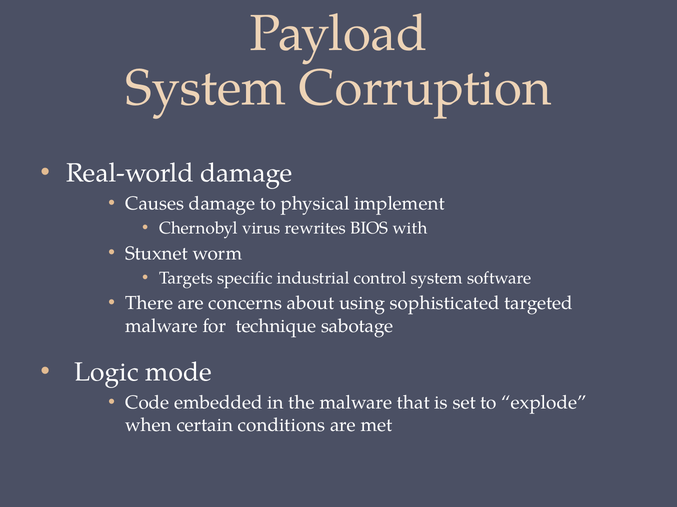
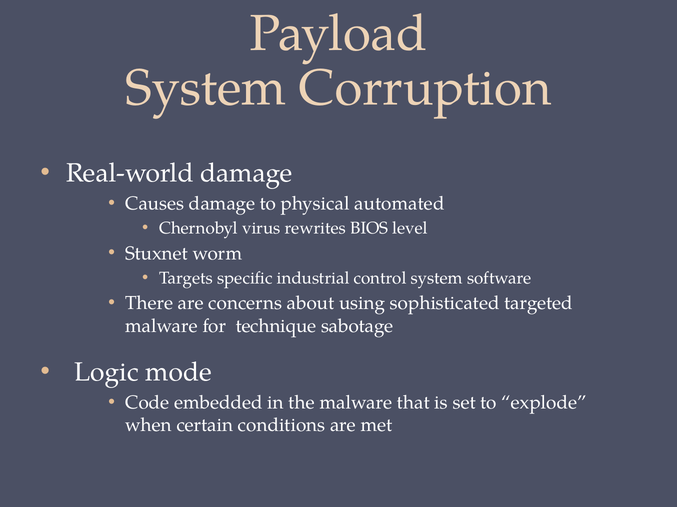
implement: implement -> automated (399, 204)
with: with -> level (410, 228)
